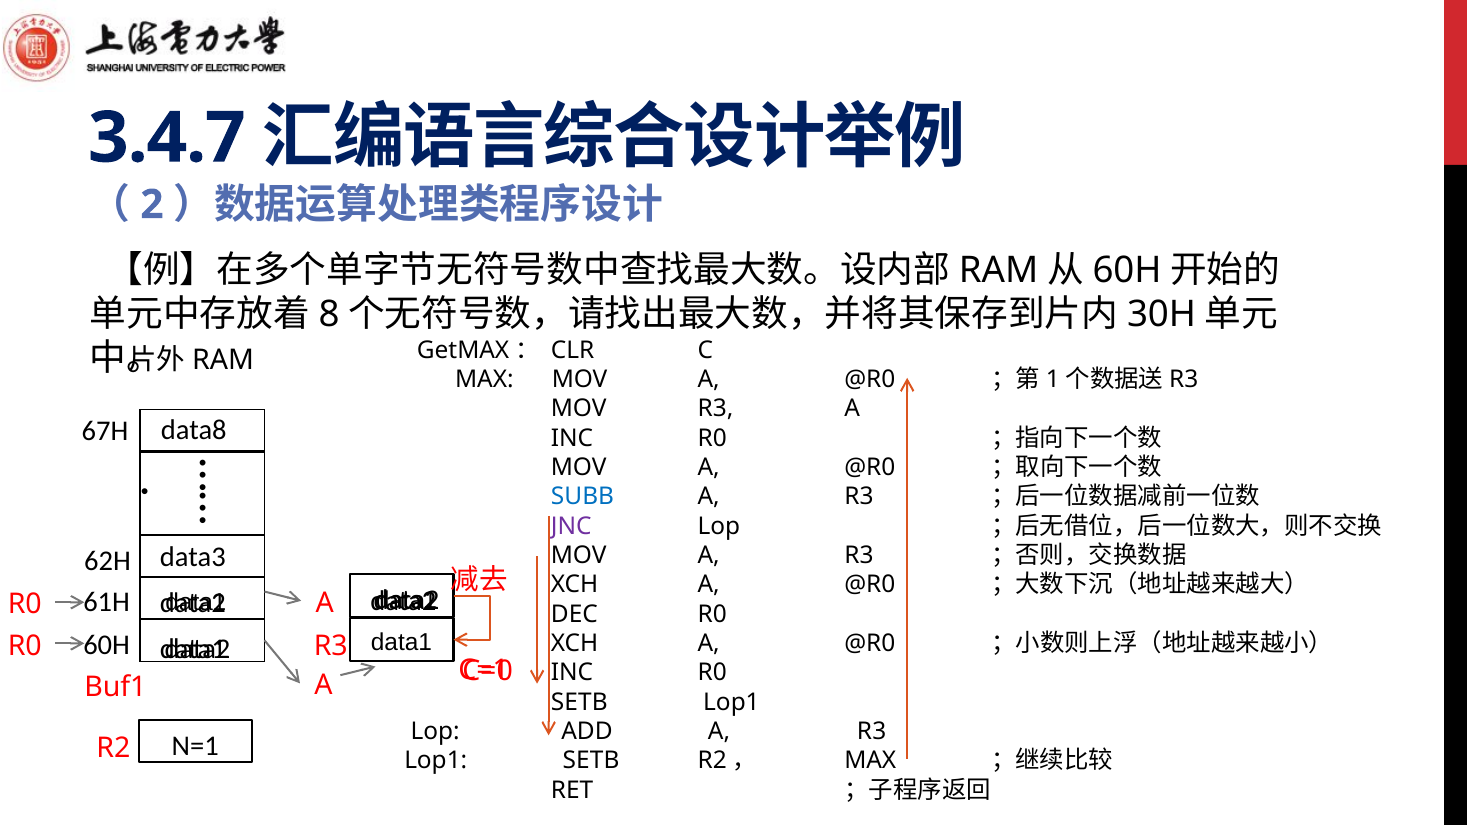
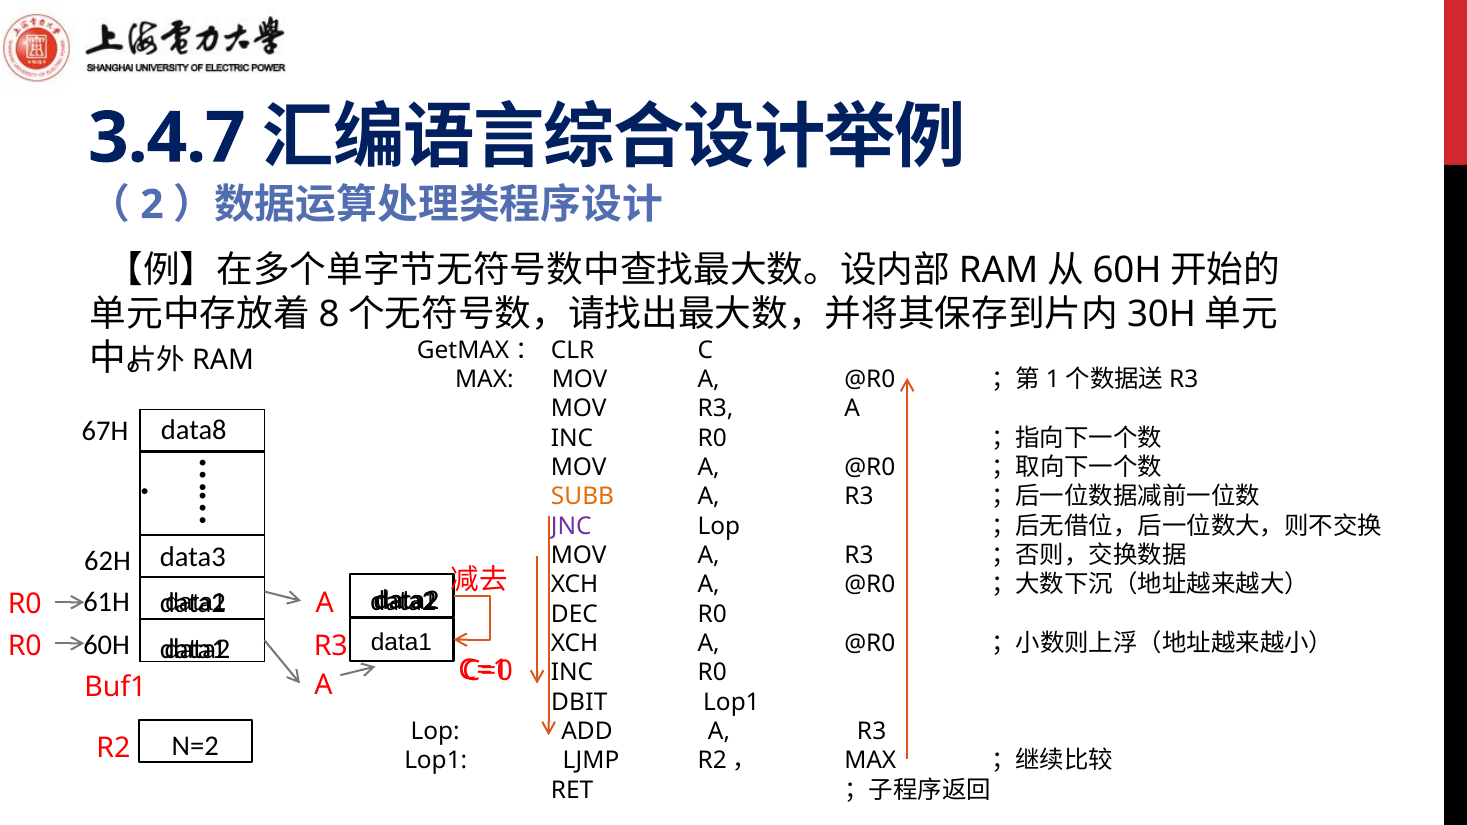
SUBB colour: blue -> orange (582, 497)
SETB: SETB -> DBIT (579, 702)
N=1: N=1 -> N=2 (195, 747)
Lop1 SETB: SETB -> LJMP (591, 761)
